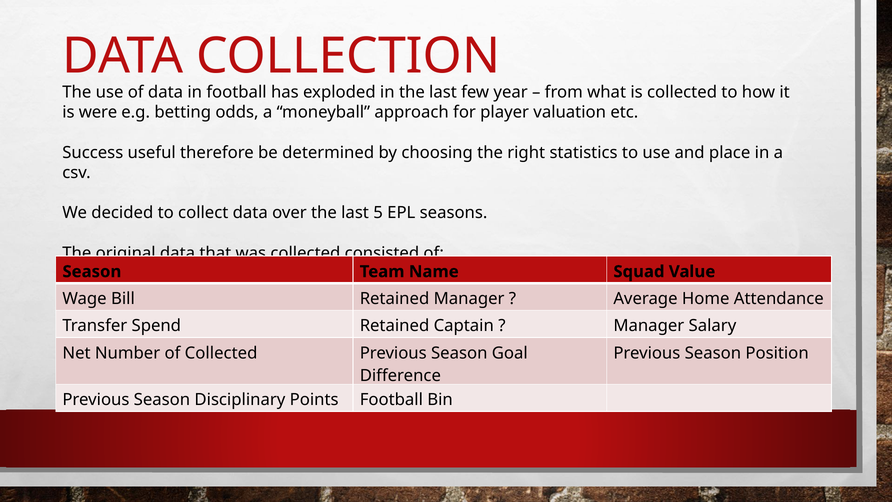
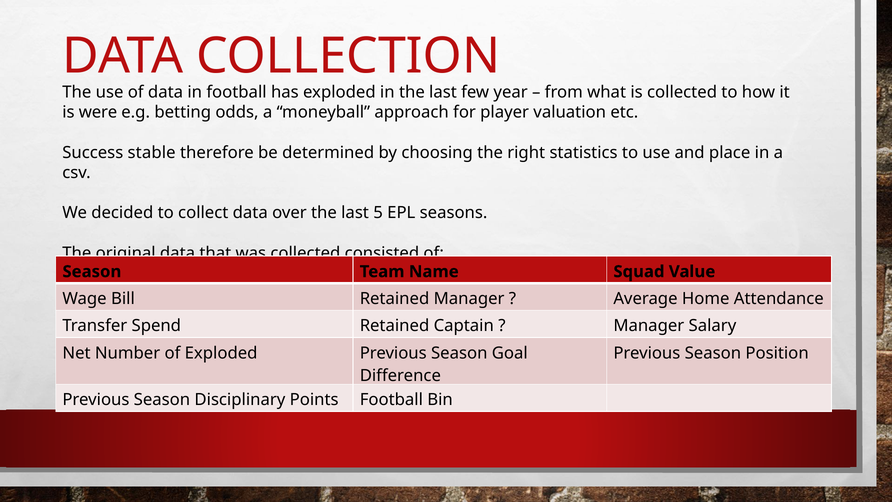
useful: useful -> stable (152, 153)
of Collected: Collected -> Exploded (221, 353)
